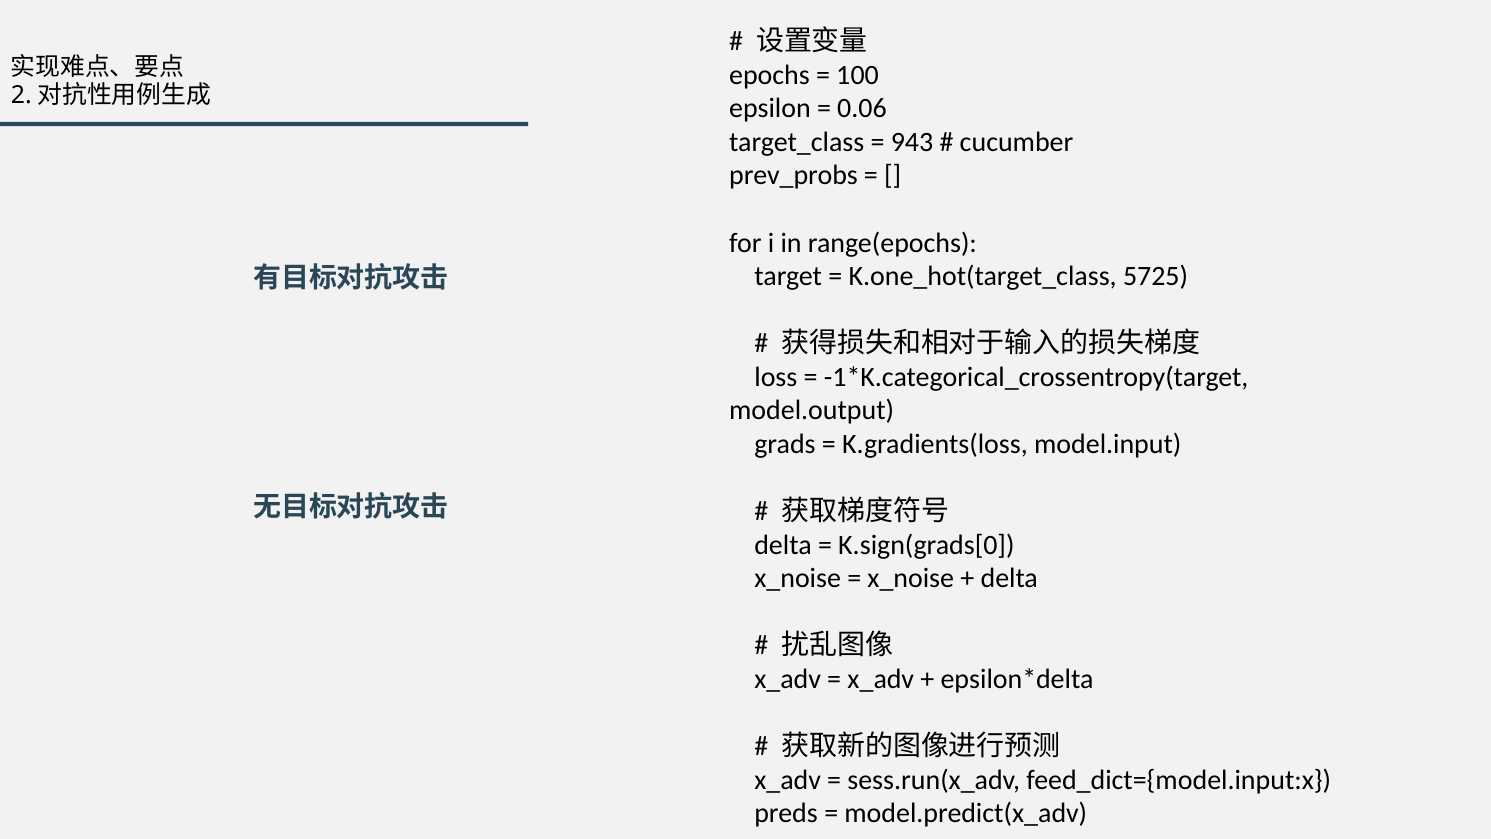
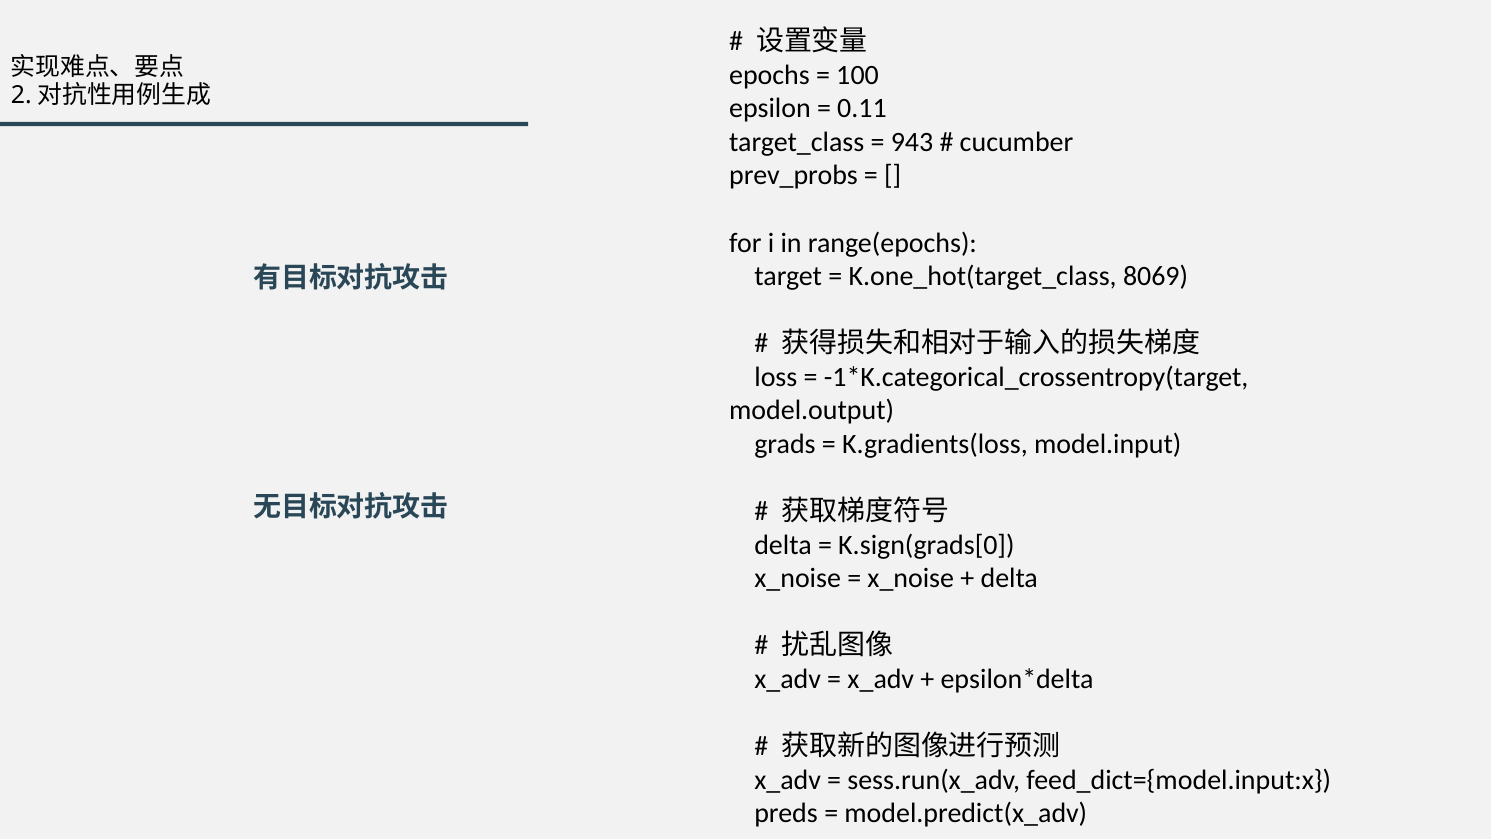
0.06: 0.06 -> 0.11 (862, 109)
5725: 5725 -> 8069 (1156, 276)
